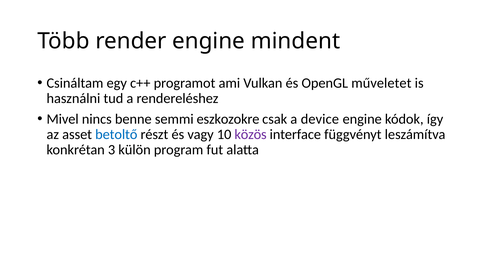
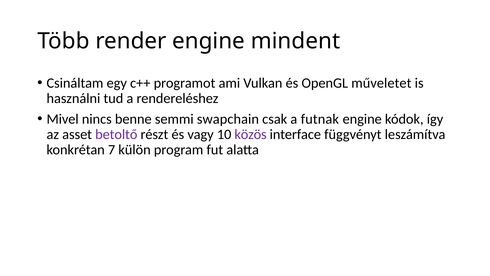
eszkozokre: eszkozokre -> swapchain (228, 119)
device: device -> futnak (320, 119)
betoltő colour: blue -> purple (116, 134)
3: 3 -> 7 (112, 150)
